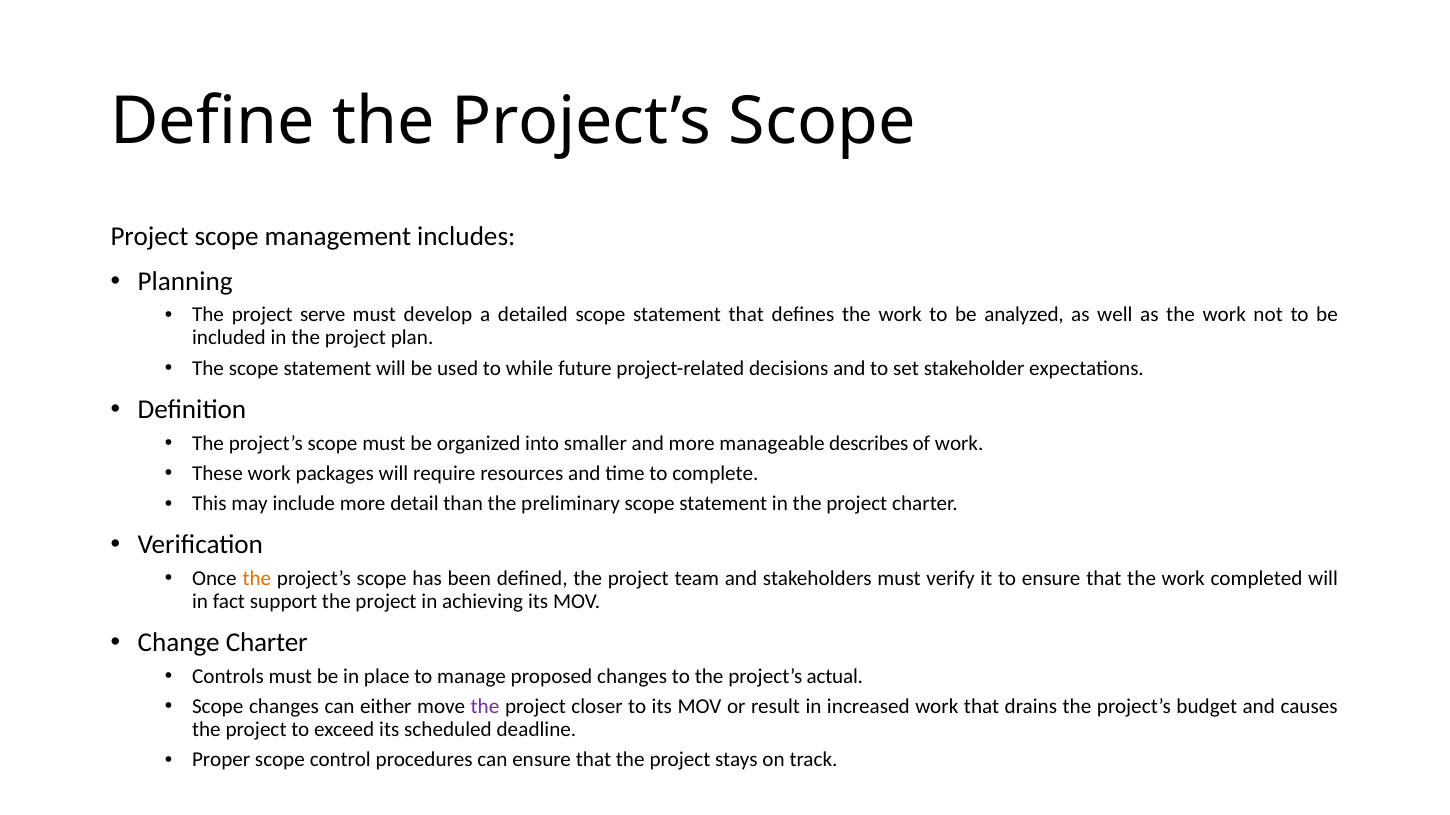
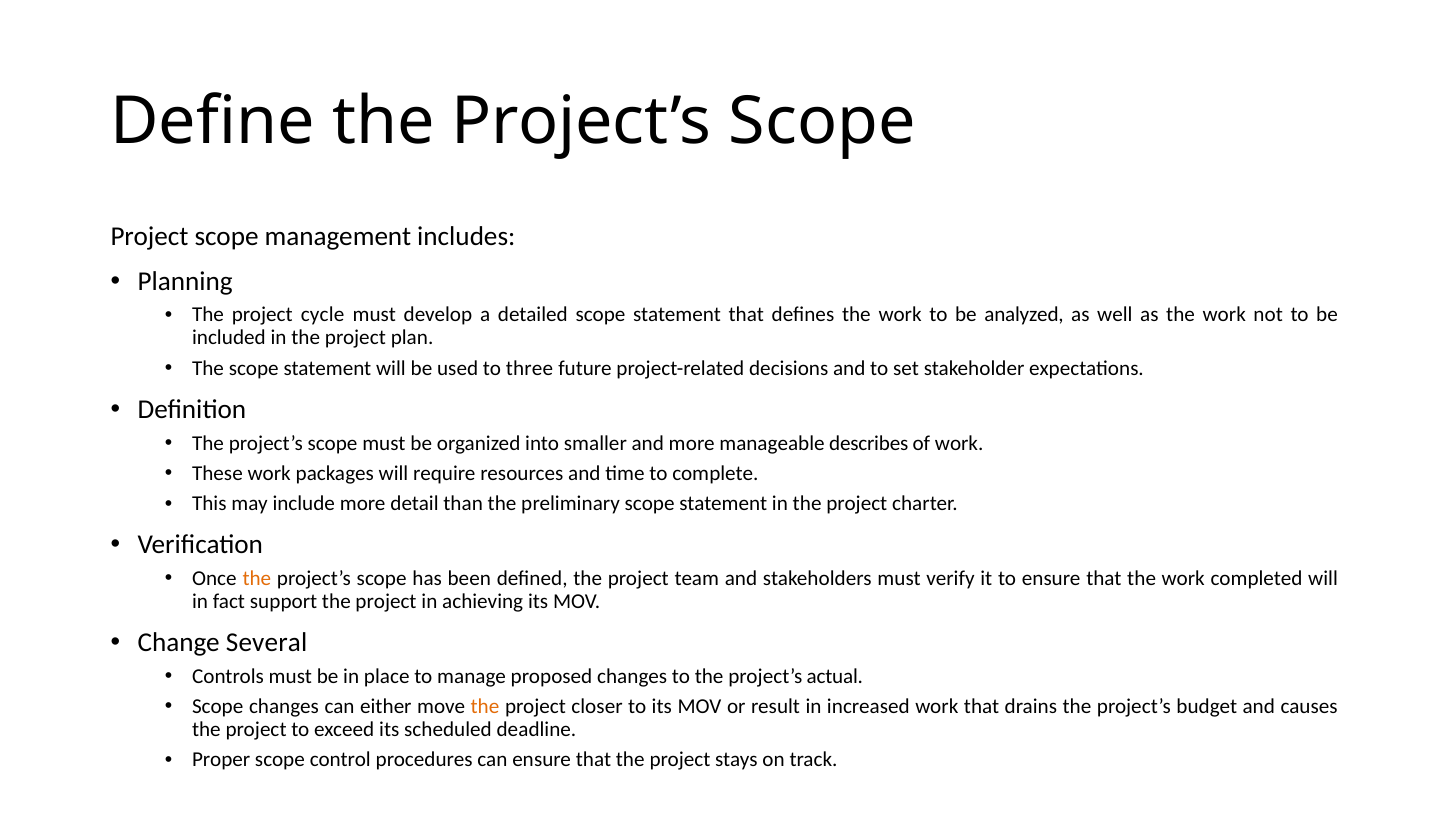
serve: serve -> cycle (323, 315)
while: while -> three (529, 369)
Change Charter: Charter -> Several (267, 643)
the colour: purple -> orange (485, 707)
